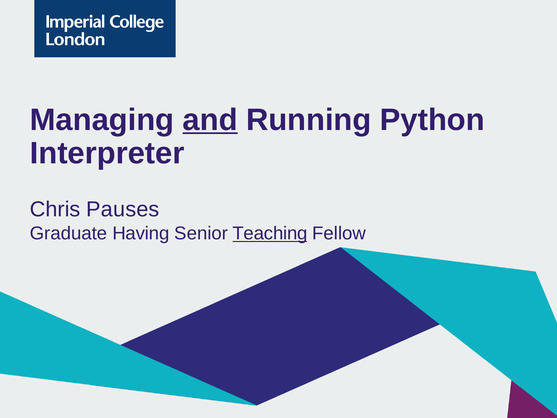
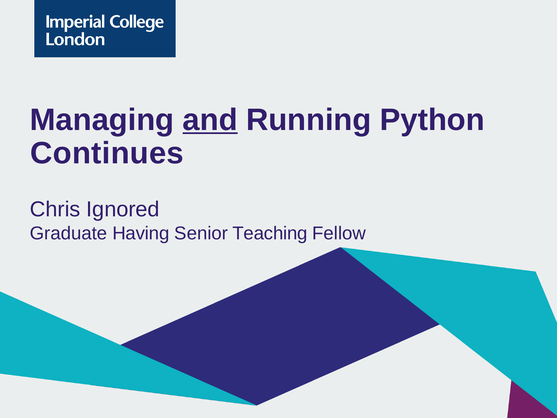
Interpreter: Interpreter -> Continues (107, 153)
Pauses: Pauses -> Ignored (123, 209)
Teaching underline: present -> none (270, 233)
